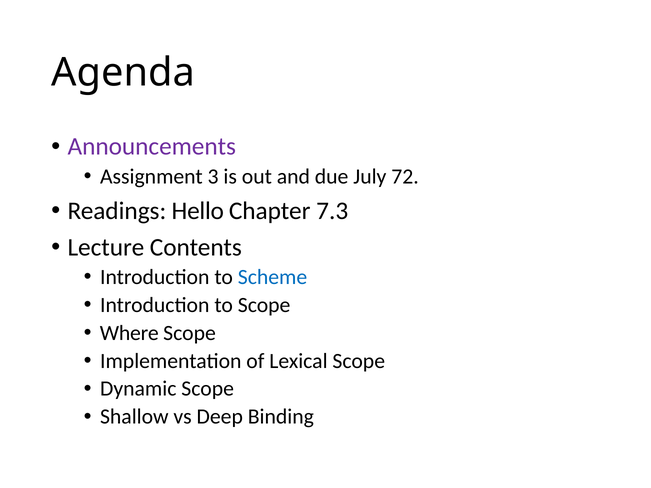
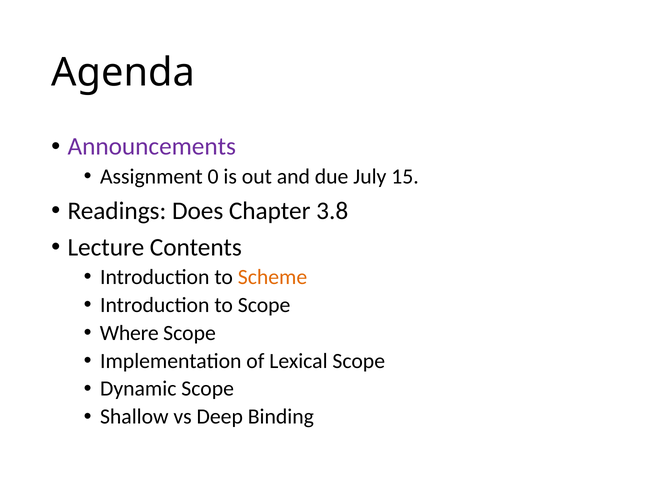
3: 3 -> 0 (213, 177)
72: 72 -> 15 (405, 177)
Hello: Hello -> Does (198, 211)
7.3: 7.3 -> 3.8 (332, 211)
Scheme colour: blue -> orange (273, 277)
